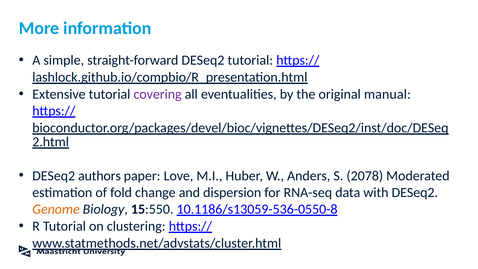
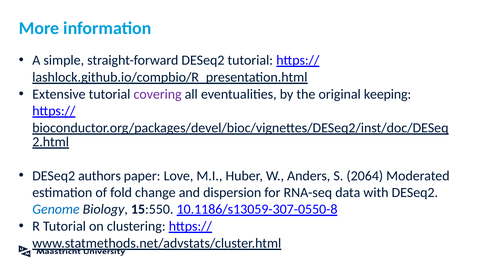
manual: manual -> keeping (388, 94)
2078: 2078 -> 2064 (365, 176)
Genome colour: orange -> blue (56, 209)
10.1186/s13059-536-0550-8: 10.1186/s13059-536-0550-8 -> 10.1186/s13059-307-0550-8 (257, 209)
